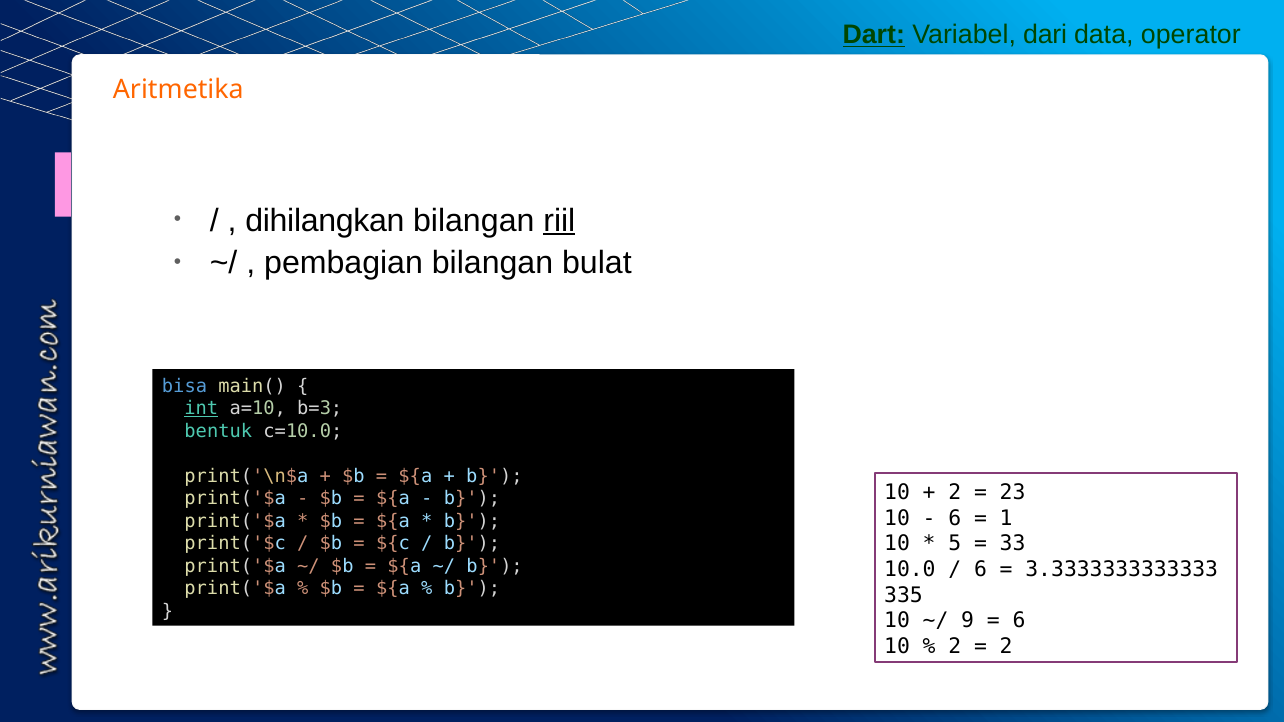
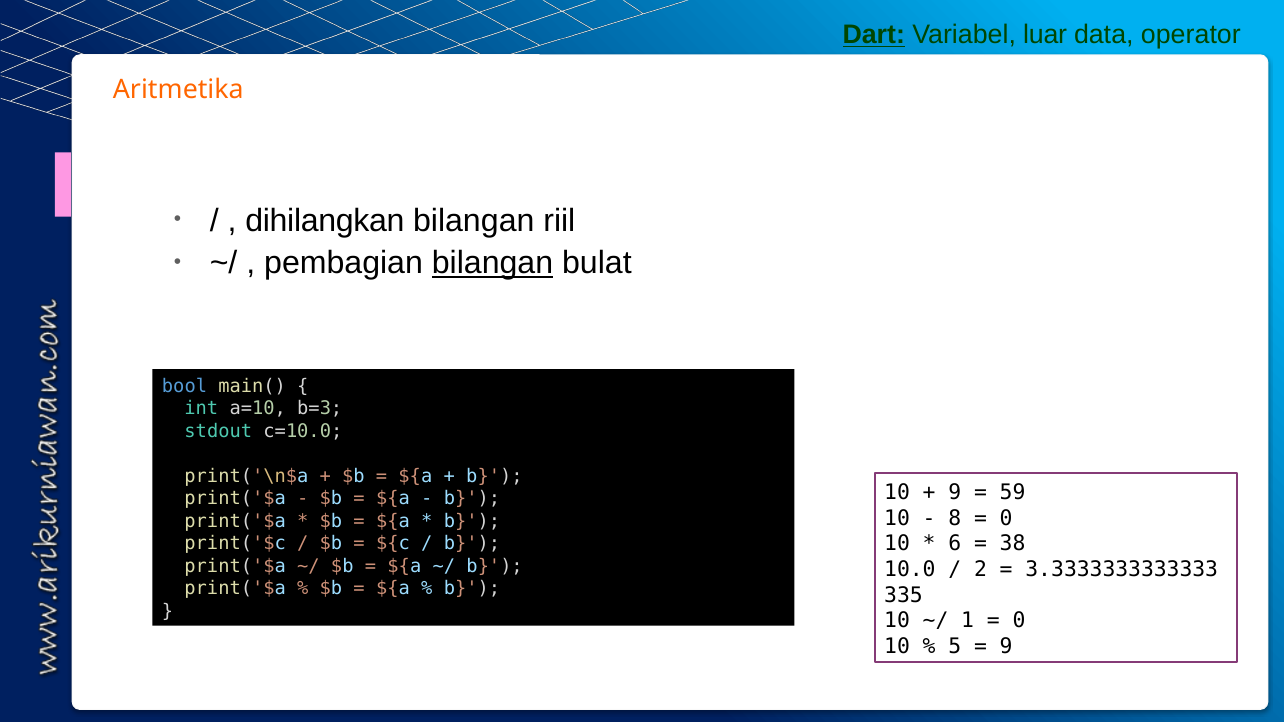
dari: dari -> luar (1045, 35)
riil underline: present -> none (559, 221)
bilangan underline: none -> present (493, 263)
bisa: bisa -> bool (185, 386)
int underline: present -> none (201, 409)
bentuk: bentuk -> stdout (218, 431)
2: 2 -> 9 (955, 493)
23: 23 -> 59 (1013, 493)
6: 6 -> 8 (955, 518)
1: 1 -> 0 (1006, 518)
5: 5 -> 6 (955, 544)
33: 33 -> 38 (1013, 544)
6: 6 -> 2 (980, 570)
9: 9 -> 1 (968, 621)
6: 6 -> 0 (1019, 621)
2: 2 -> 5 (955, 647)
2: 2 -> 9 (1006, 647)
